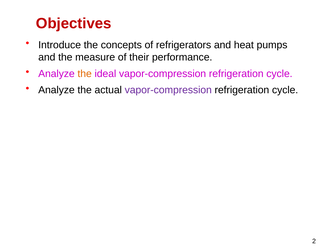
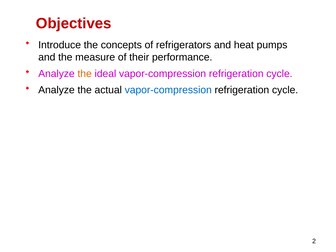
vapor-compression colour: purple -> blue (168, 90)
